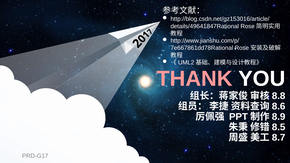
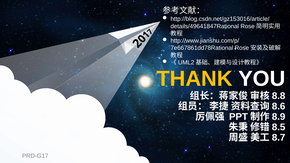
THANK colour: pink -> yellow (195, 79)
